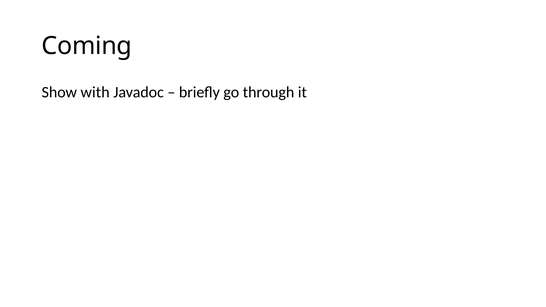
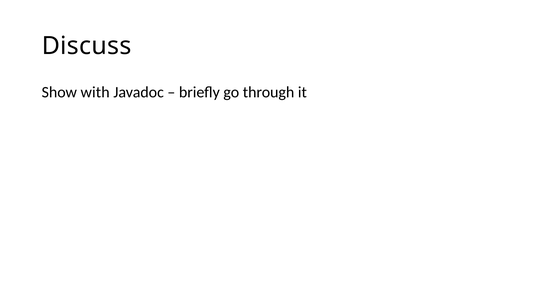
Coming: Coming -> Discuss (87, 46)
